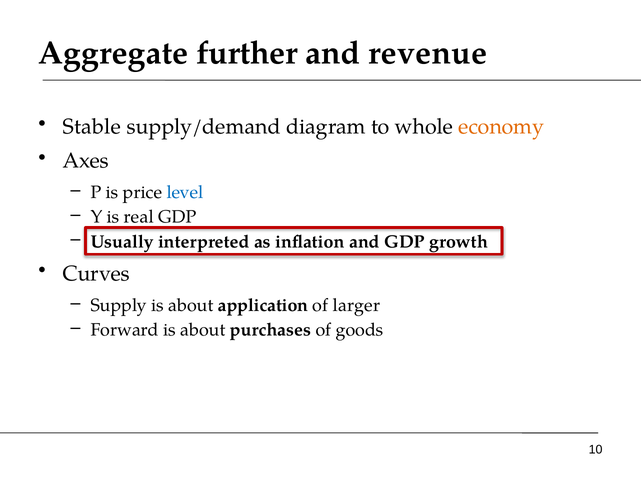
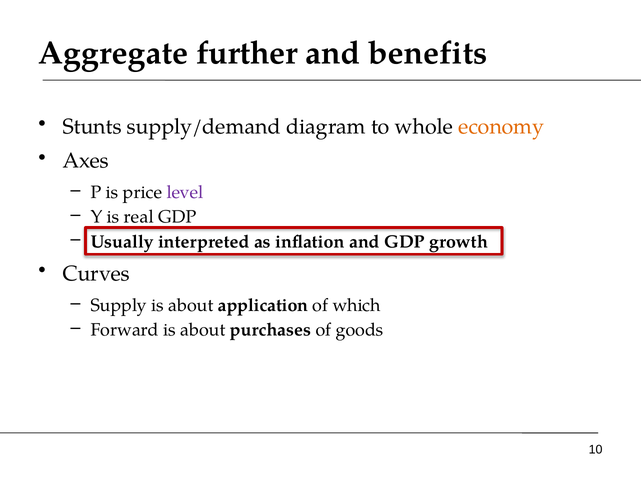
revenue: revenue -> benefits (428, 53)
Stable: Stable -> Stunts (92, 127)
level colour: blue -> purple (185, 192)
larger: larger -> which (357, 305)
